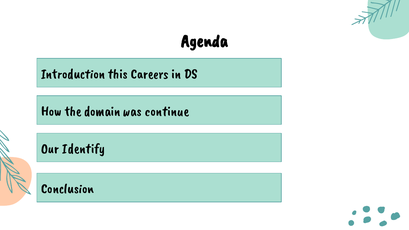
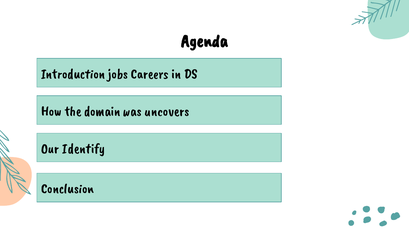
this: this -> jobs (118, 74)
continue: continue -> uncovers (167, 111)
